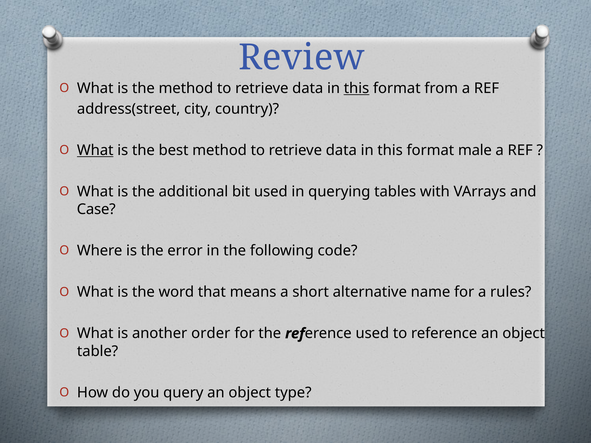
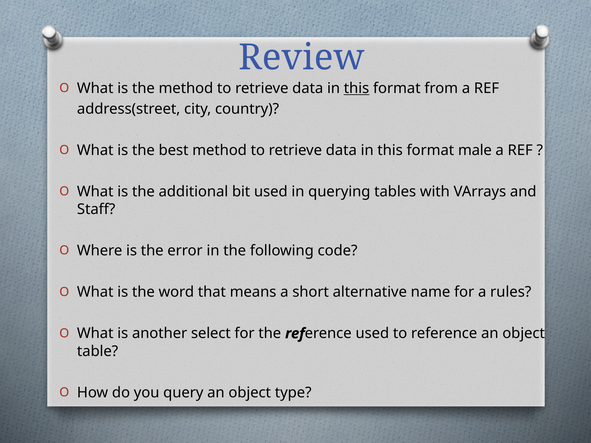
What underline: present -> none (95, 150)
Case: Case -> Staff (96, 210)
order: order -> select (211, 334)
